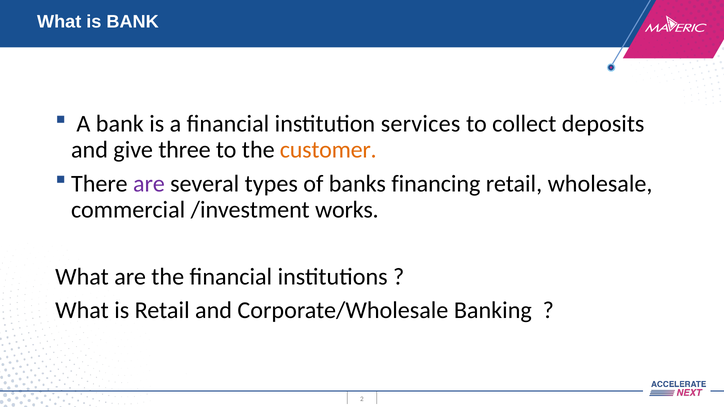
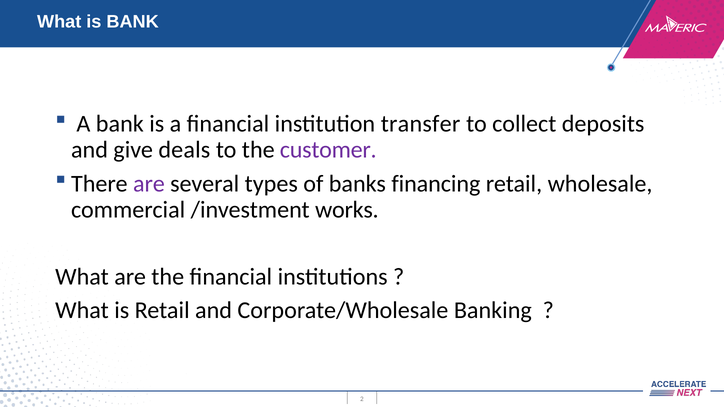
services: services -> transfer (421, 124)
three: three -> deals (184, 150)
customer colour: orange -> purple (328, 150)
